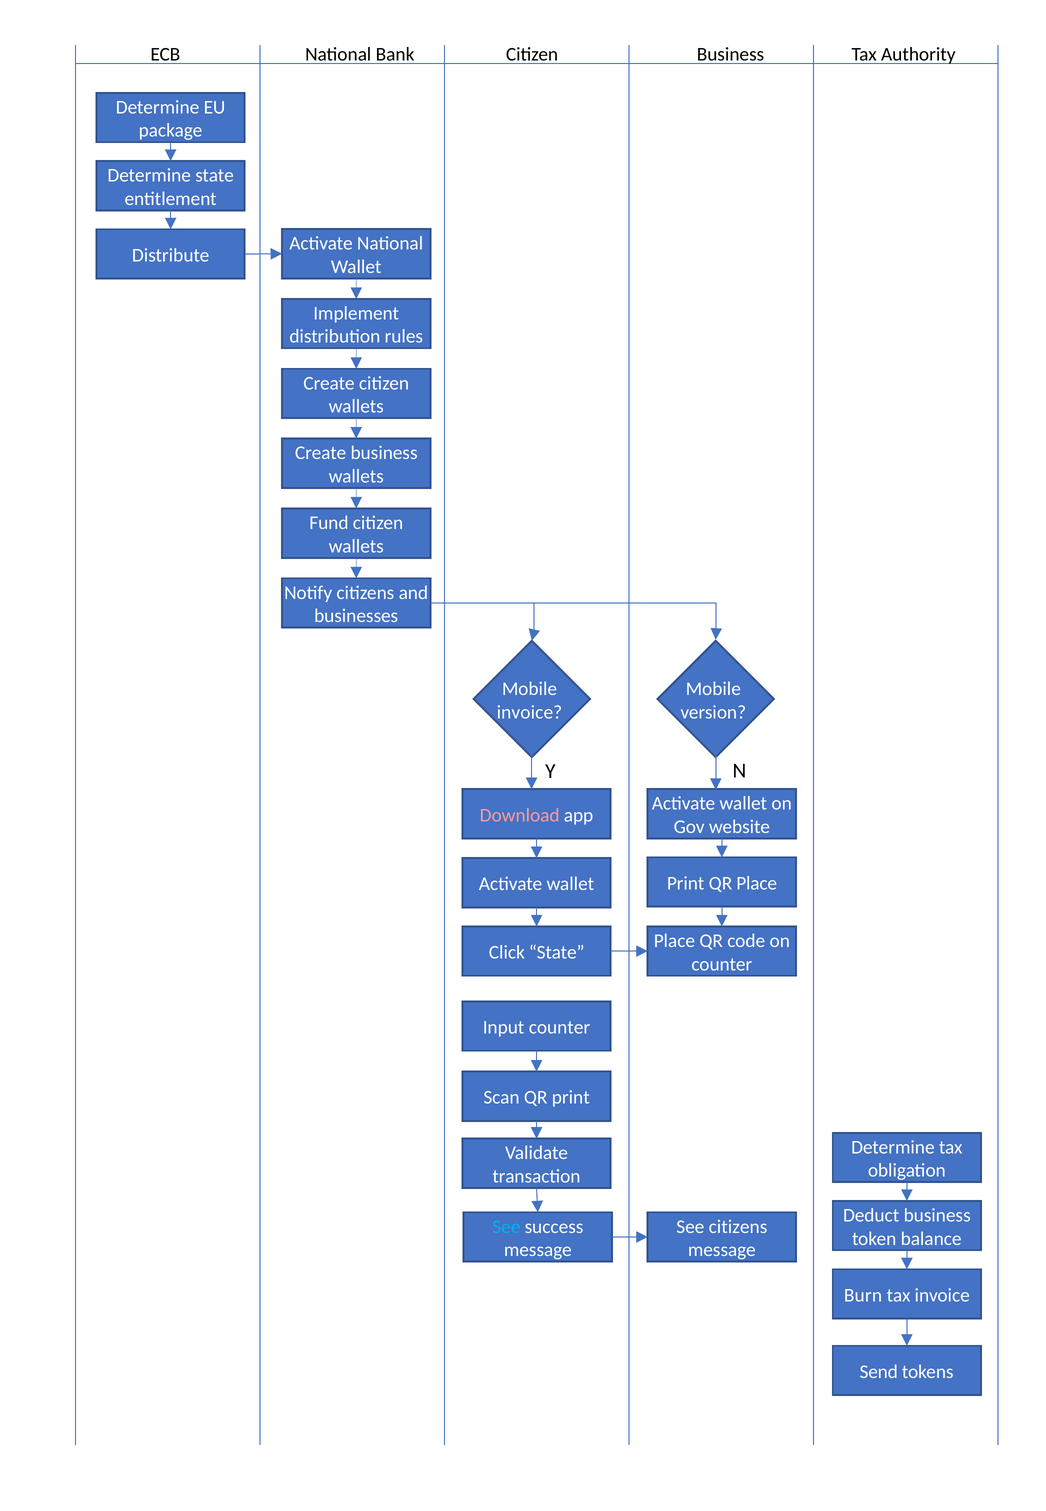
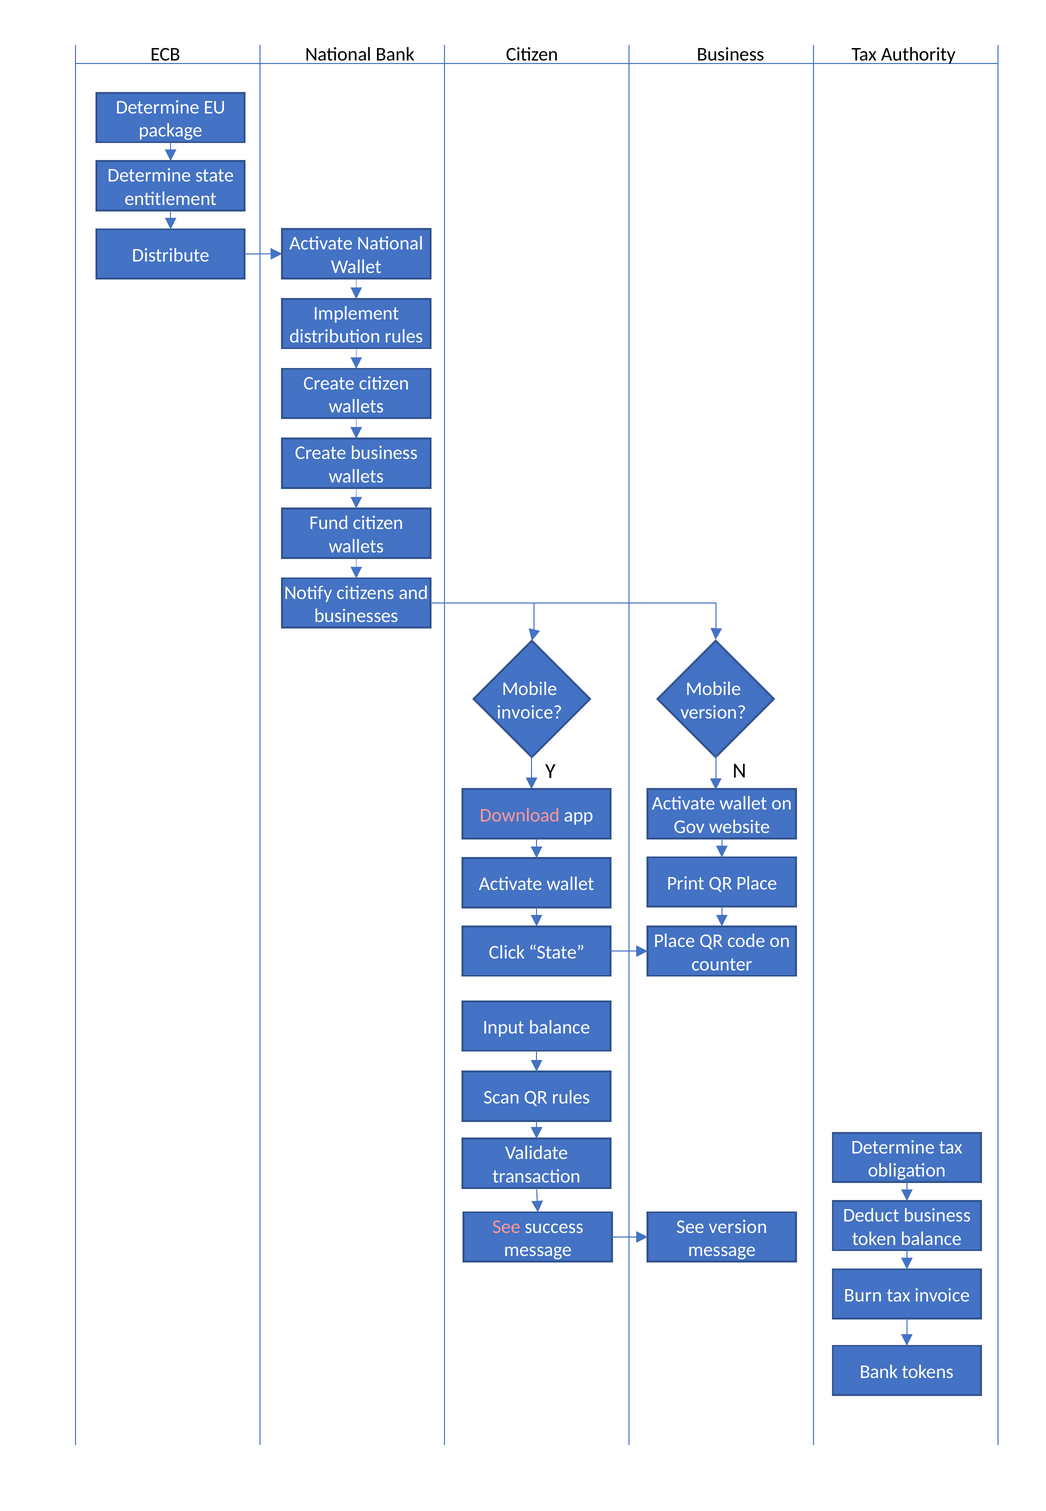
Input counter: counter -> balance (559, 1027)
QR print: print -> rules (571, 1098)
See colour: light blue -> pink (506, 1227)
See citizens: citizens -> version (738, 1227)
Send: Send -> Bank (879, 1372)
